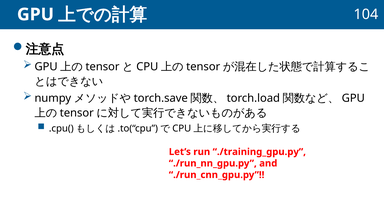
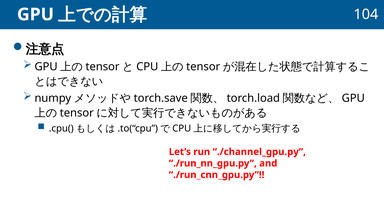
./training_gpu.py: ./training_gpu.py -> ./channel_gpu.py (259, 152)
